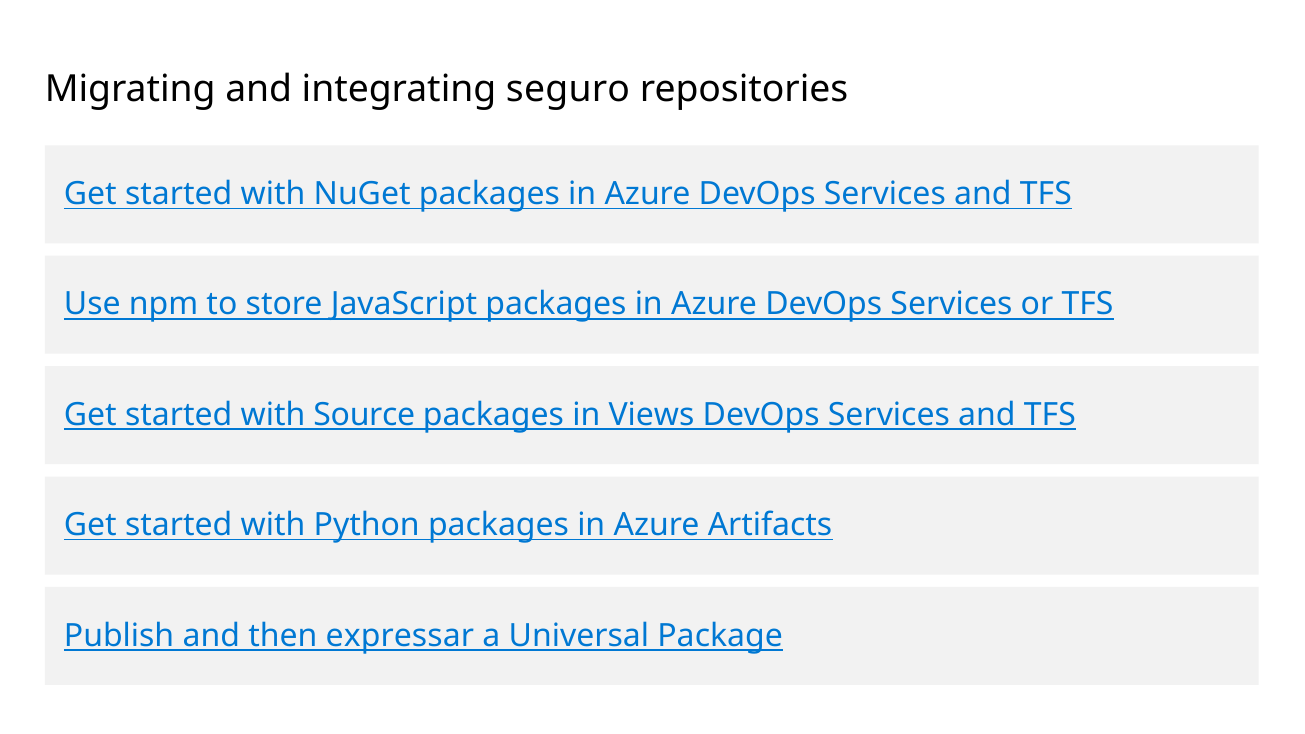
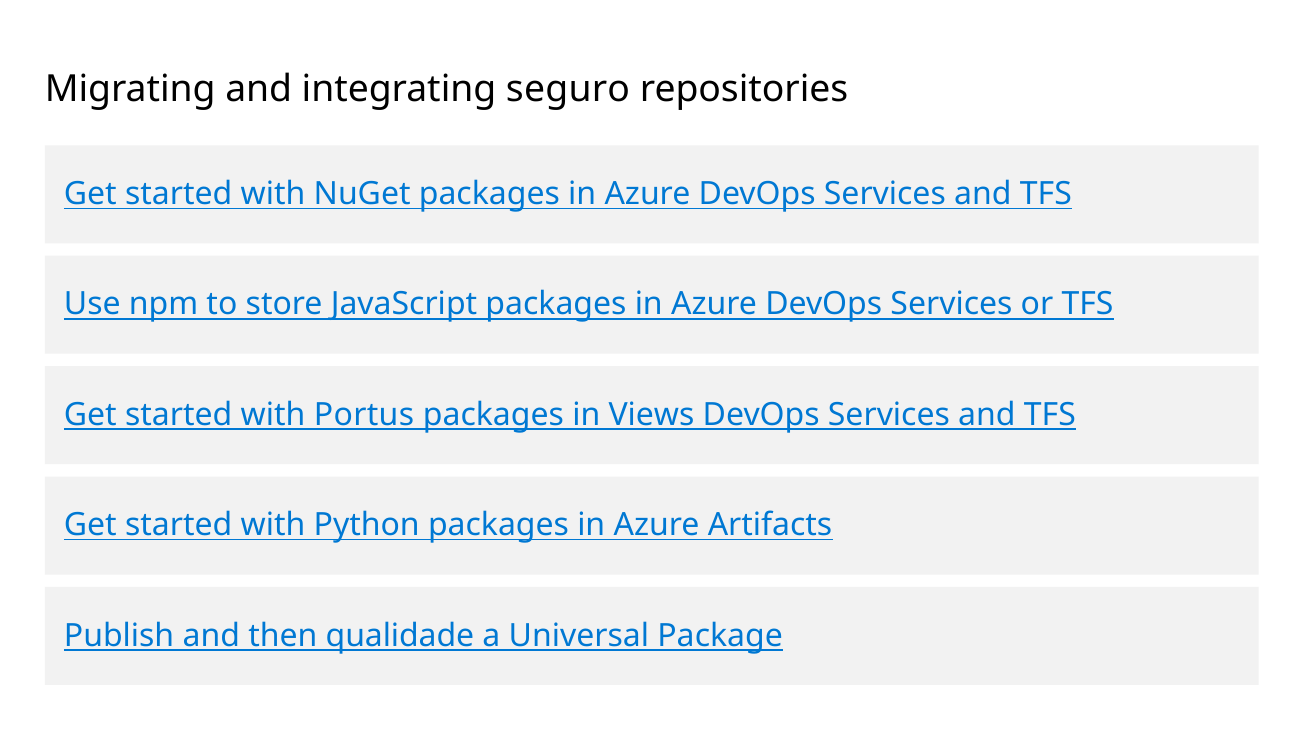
Source: Source -> Portus (364, 415)
expressar: expressar -> qualidade (400, 636)
